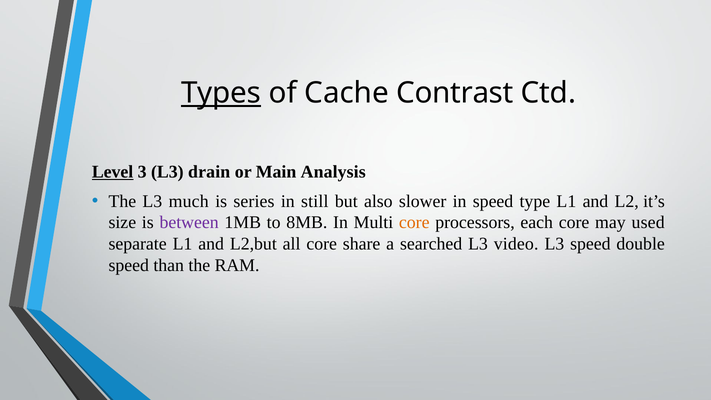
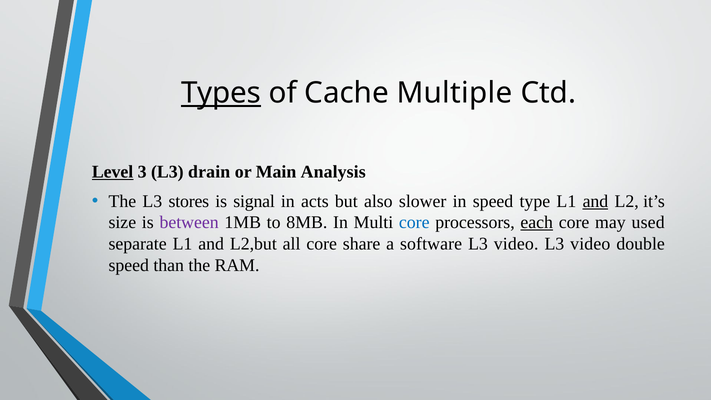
Contrast: Contrast -> Multiple (455, 93)
much: much -> stores (189, 201)
series: series -> signal (254, 201)
still: still -> acts (315, 201)
and underline: none -> present (595, 201)
core colour: orange -> blue (414, 223)
each underline: none -> present (537, 223)
searched: searched -> software (431, 244)
speed: speed -> video (590, 244)
